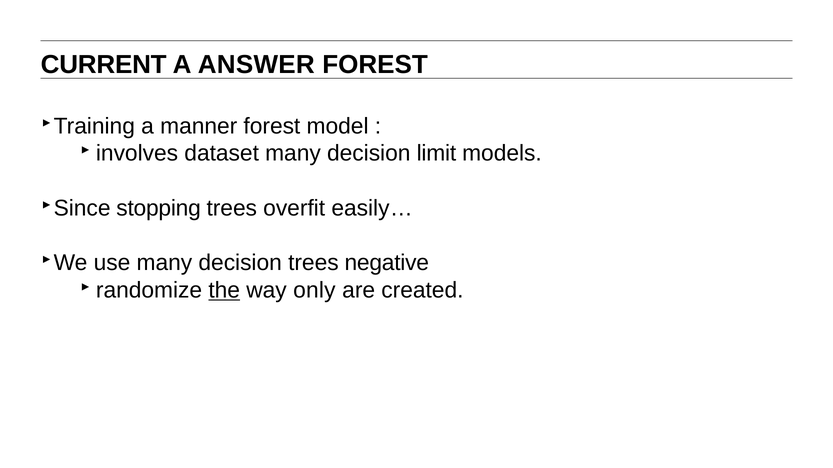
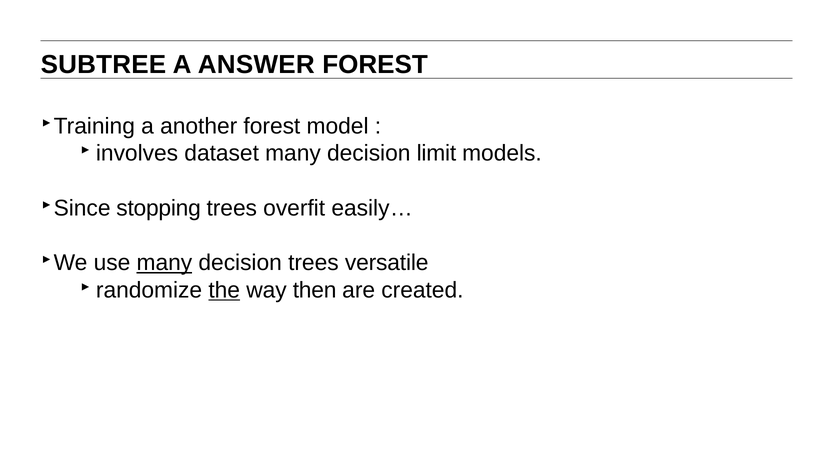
CURRENT: CURRENT -> SUBTREE (103, 65)
manner: manner -> another (199, 126)
many underline: none -> present (164, 263)
negative: negative -> versatile (387, 263)
only: only -> then (315, 290)
